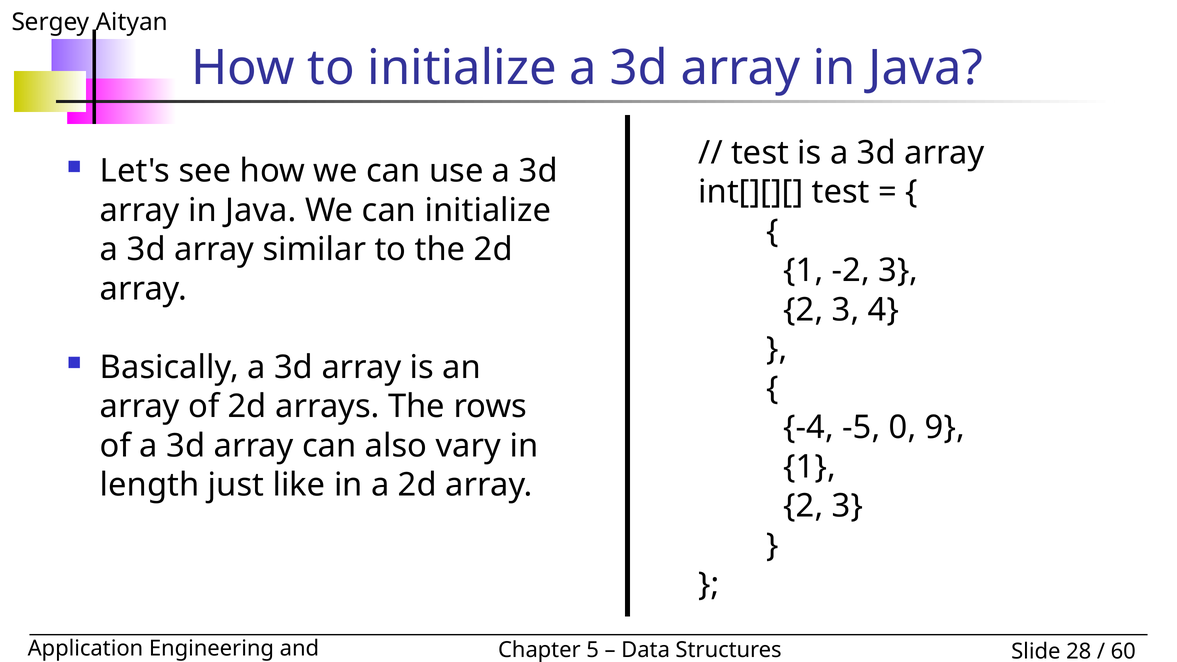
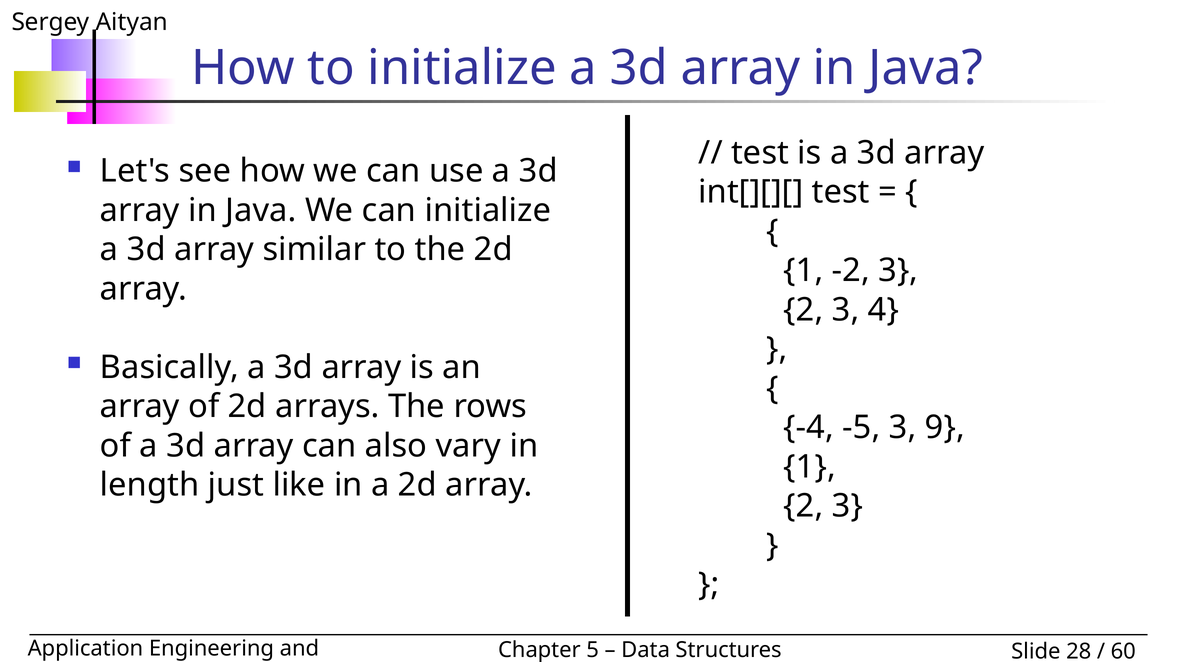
-5 0: 0 -> 3 (903, 428)
